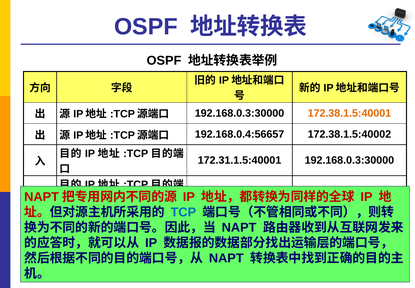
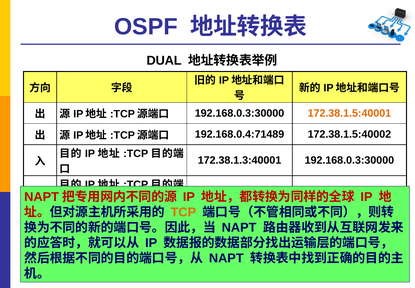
OSPF: OSPF -> DUAL (164, 61)
192.168.0.4:56657: 192.168.0.4:56657 -> 192.168.0.4:71489 (240, 134)
172.31.1.5:40001: 172.31.1.5:40001 -> 172.38.1.3:40001 (240, 160)
TCP colour: blue -> orange (183, 212)
